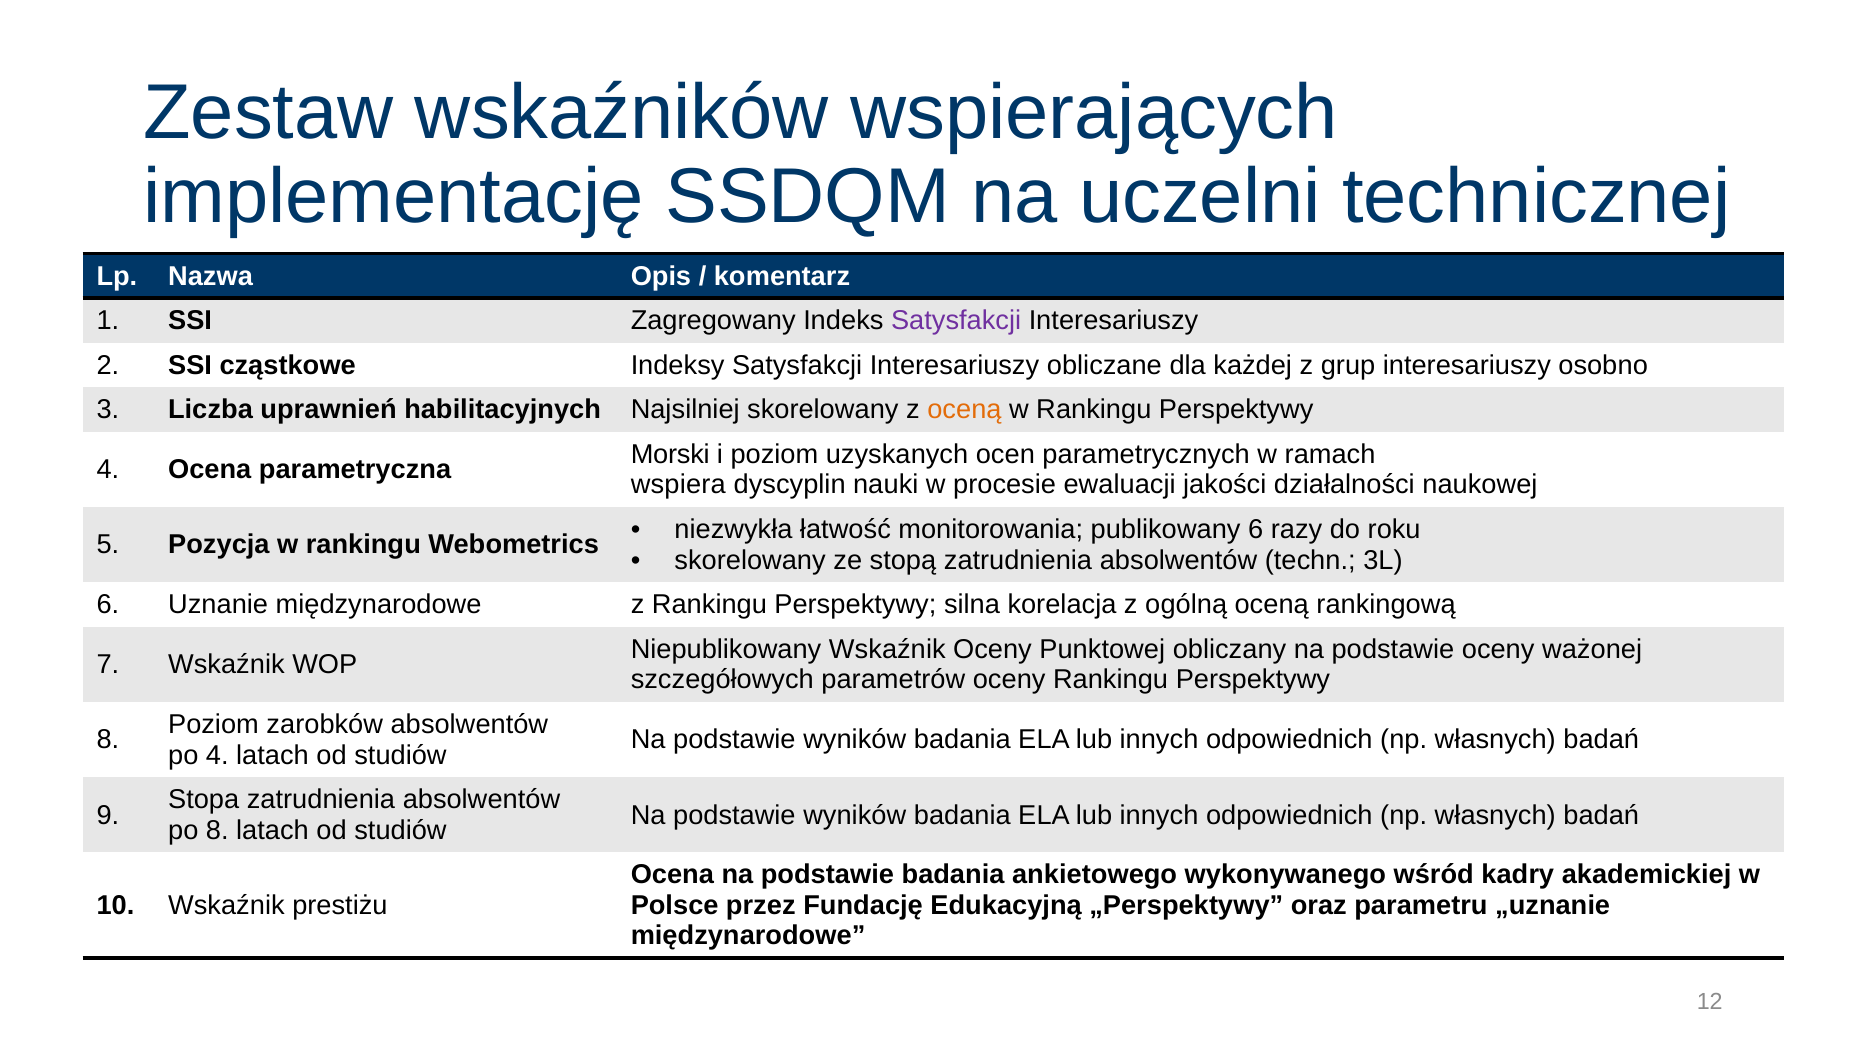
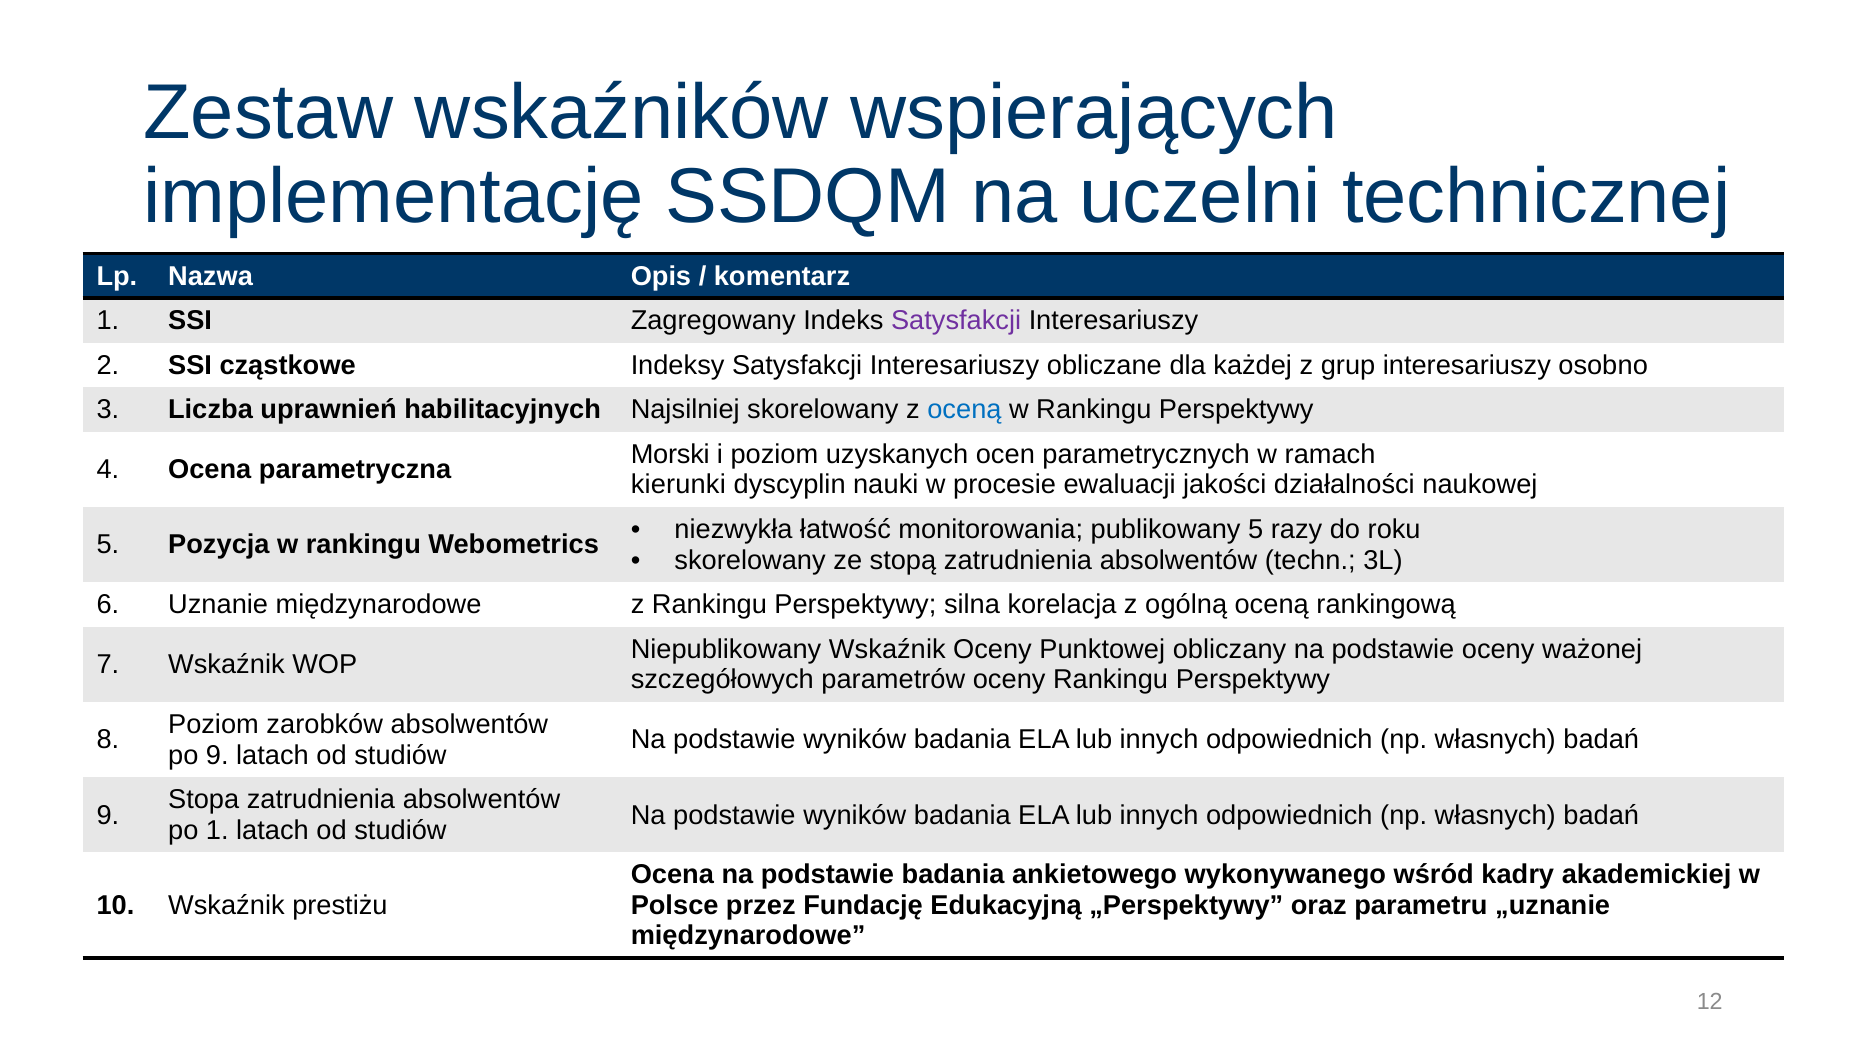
oceną colour: orange -> blue (964, 410)
wspiera: wspiera -> kierunki (678, 485)
publikowany 6: 6 -> 5 (1256, 530)
po 4: 4 -> 9 (217, 755)
po 8: 8 -> 1 (217, 830)
